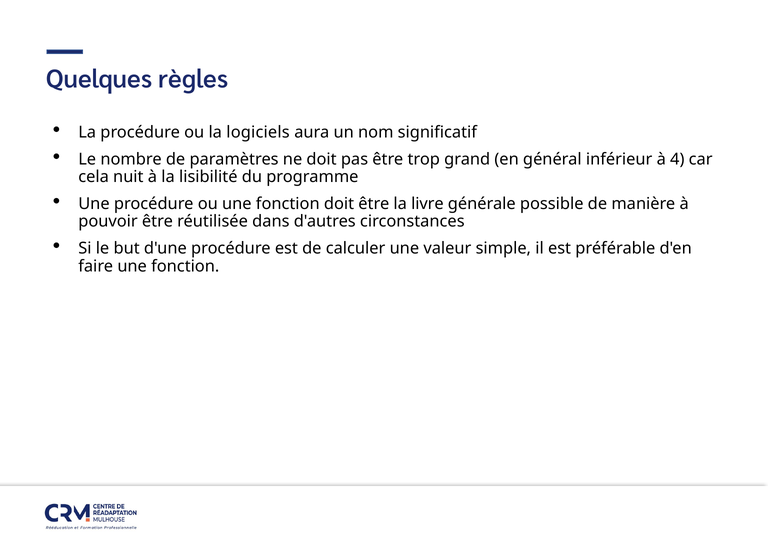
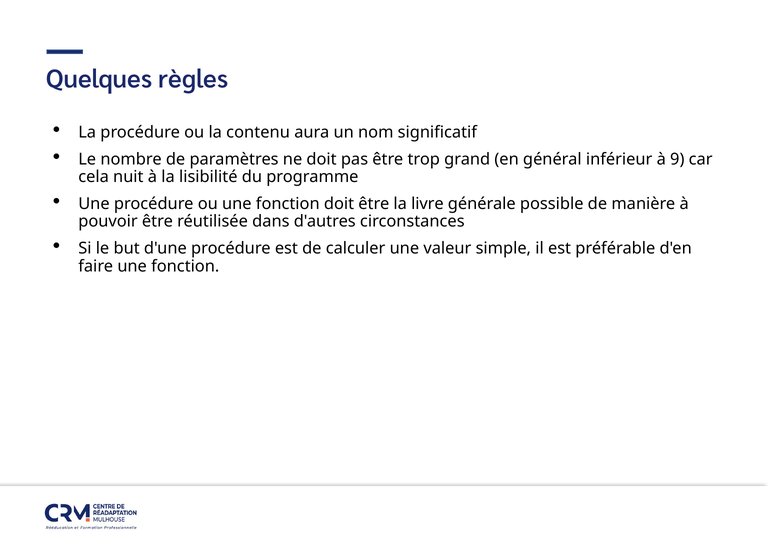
logiciels: logiciels -> contenu (258, 132)
4: 4 -> 9 (677, 159)
